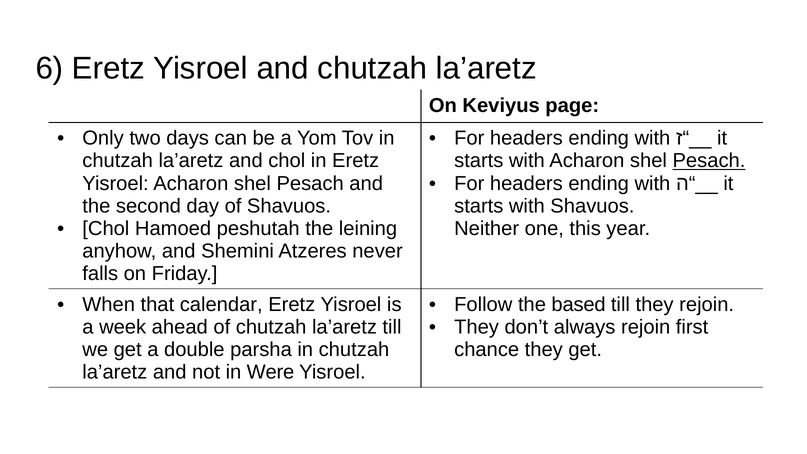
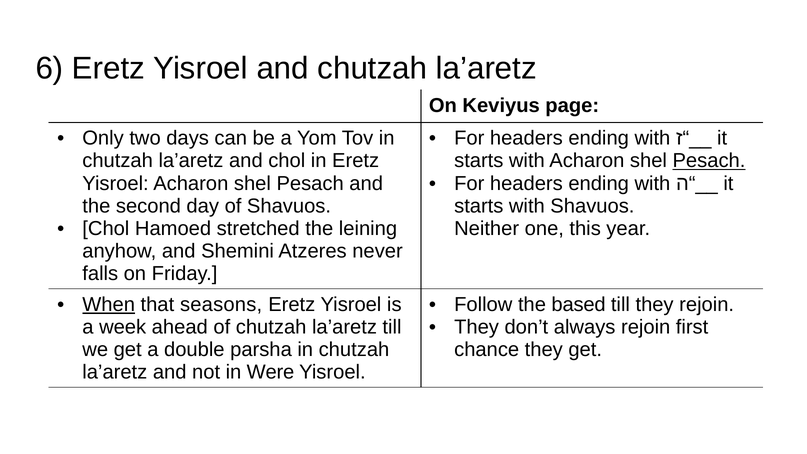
peshutah: peshutah -> stretched (258, 229)
When underline: none -> present (109, 304)
calendar: calendar -> seasons (221, 304)
